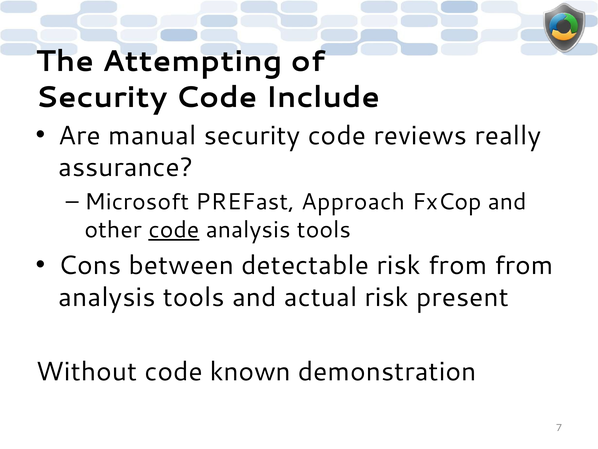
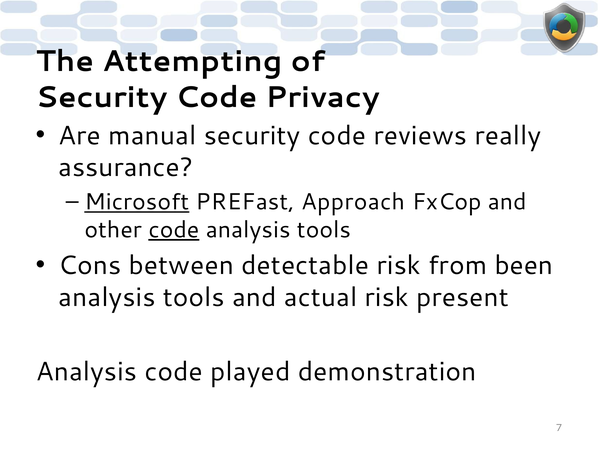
Include: Include -> Privacy (323, 97)
Microsoft underline: none -> present (137, 202)
from from: from -> been (524, 265)
Without: Without -> Analysis (86, 371)
known: known -> played (250, 371)
